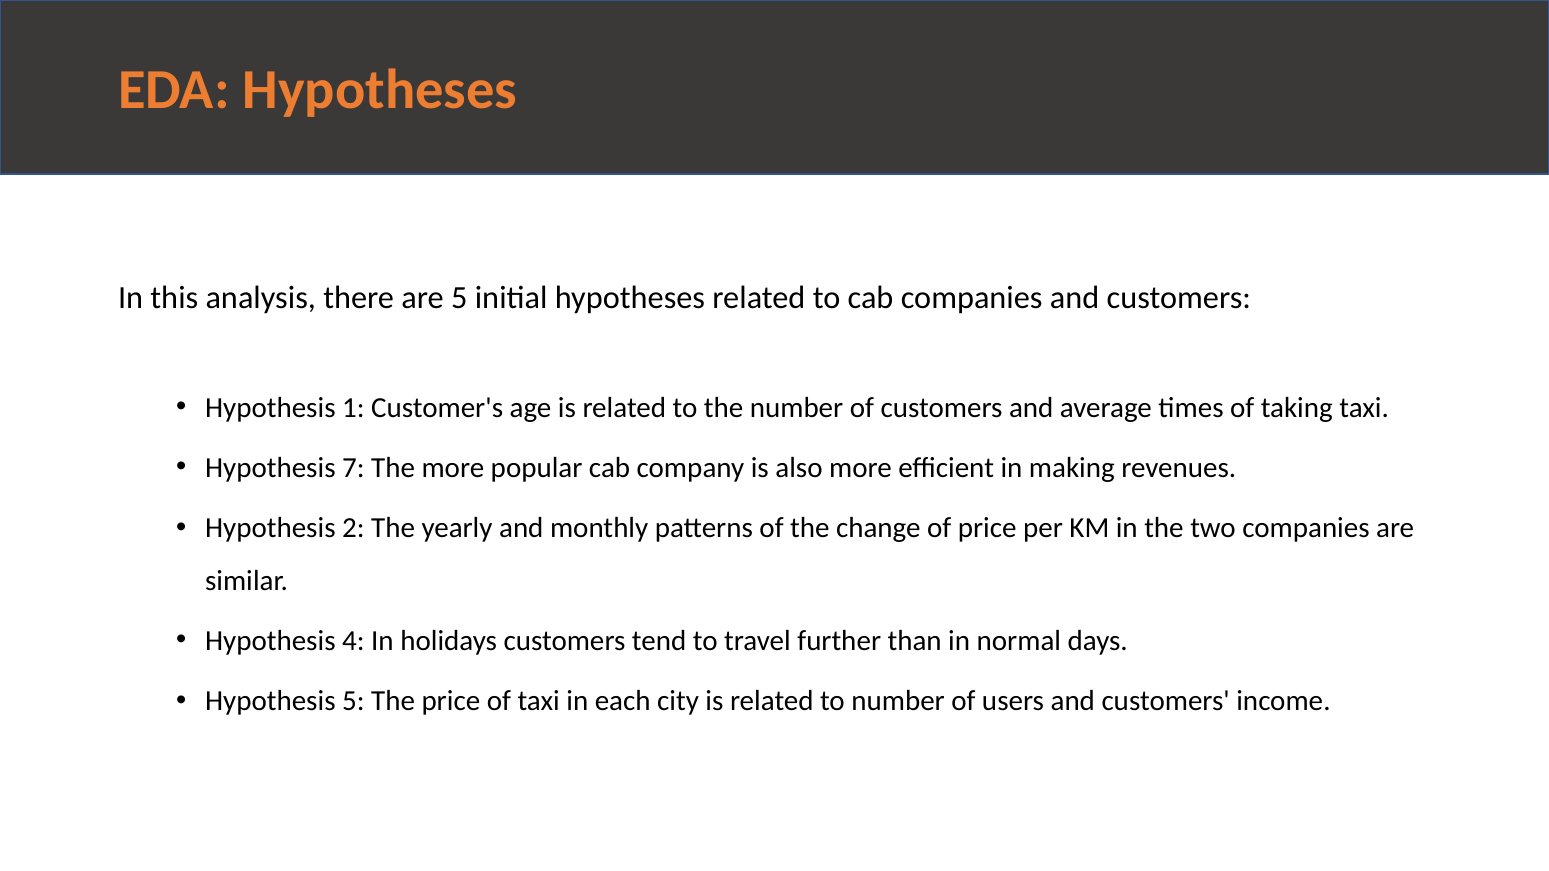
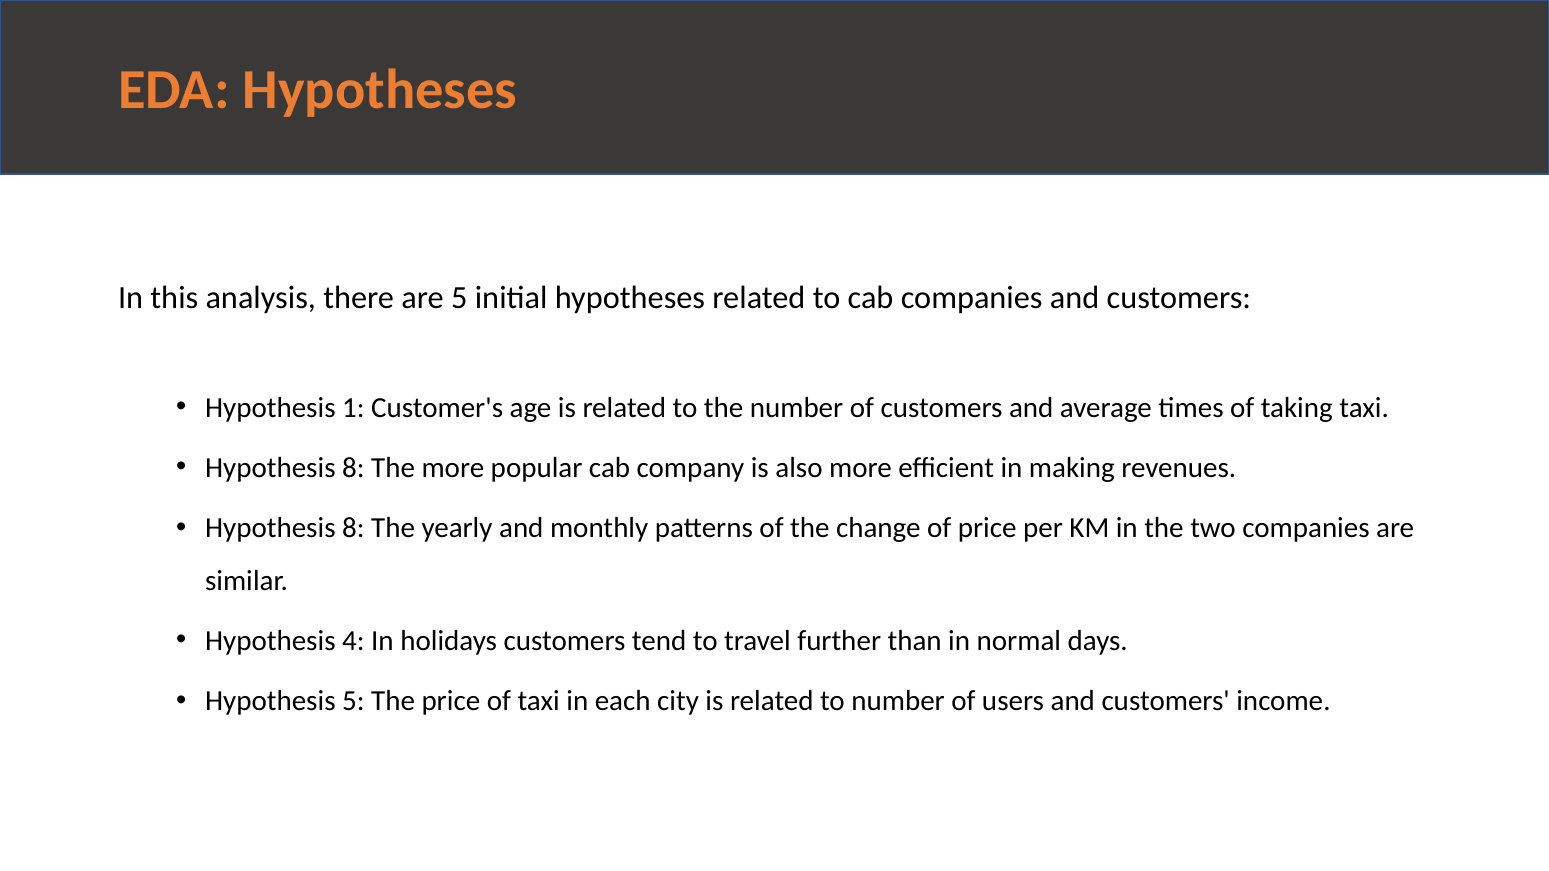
7: 7 -> 8 (353, 468)
2: 2 -> 8 (353, 528)
